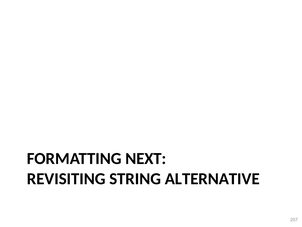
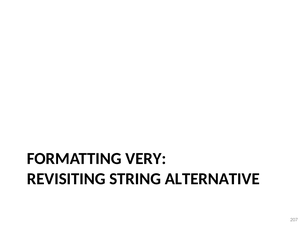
NEXT: NEXT -> VERY (146, 158)
